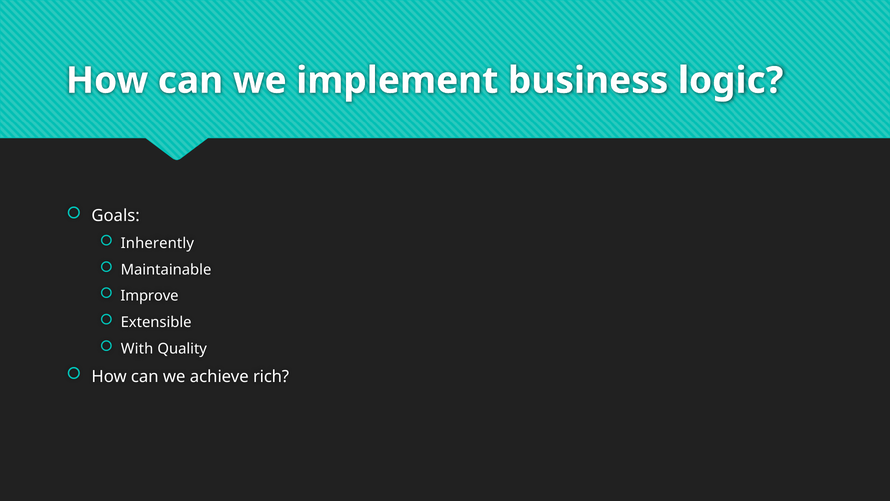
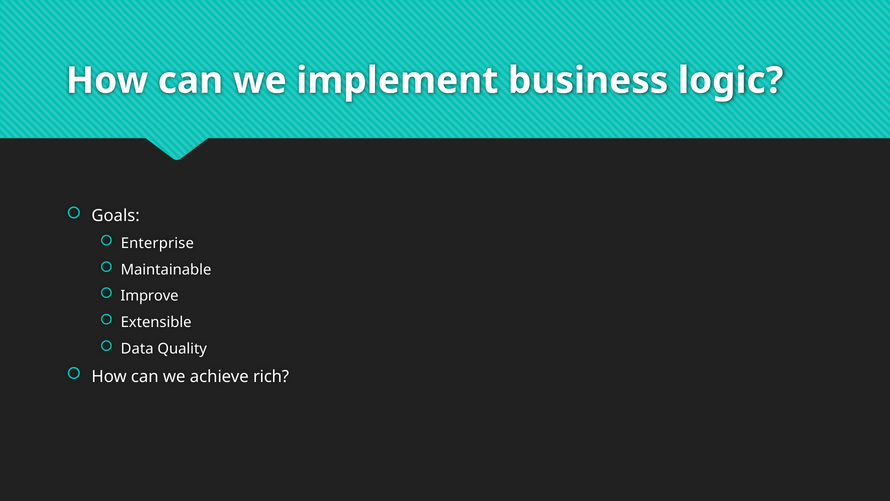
Inherently: Inherently -> Enterprise (157, 243)
With: With -> Data (137, 348)
